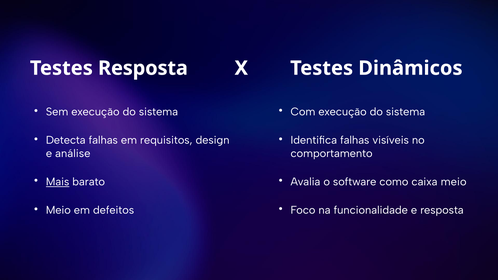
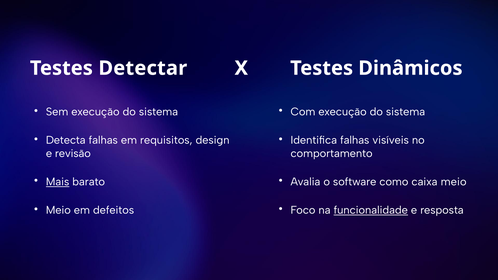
Testes Resposta: Resposta -> Detectar (143, 68)
análise: análise -> revisão (73, 154)
funcionalidade underline: none -> present (371, 210)
